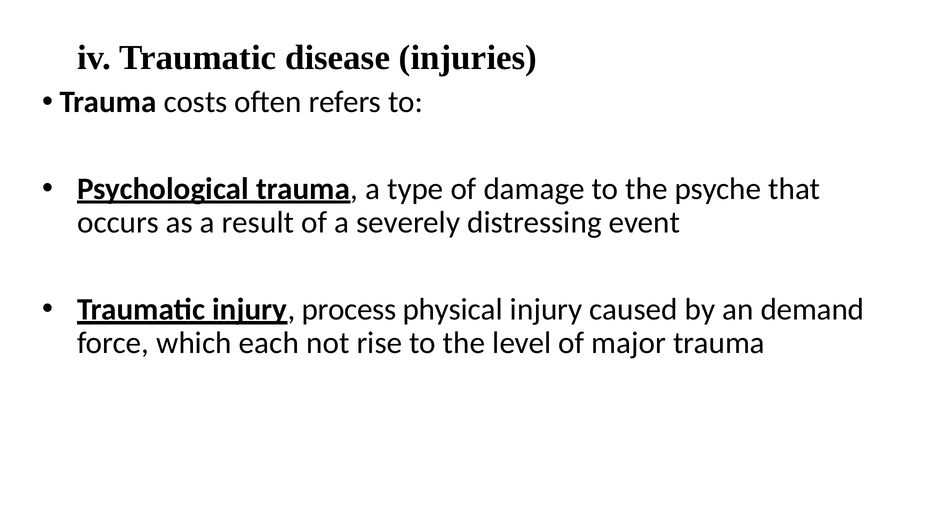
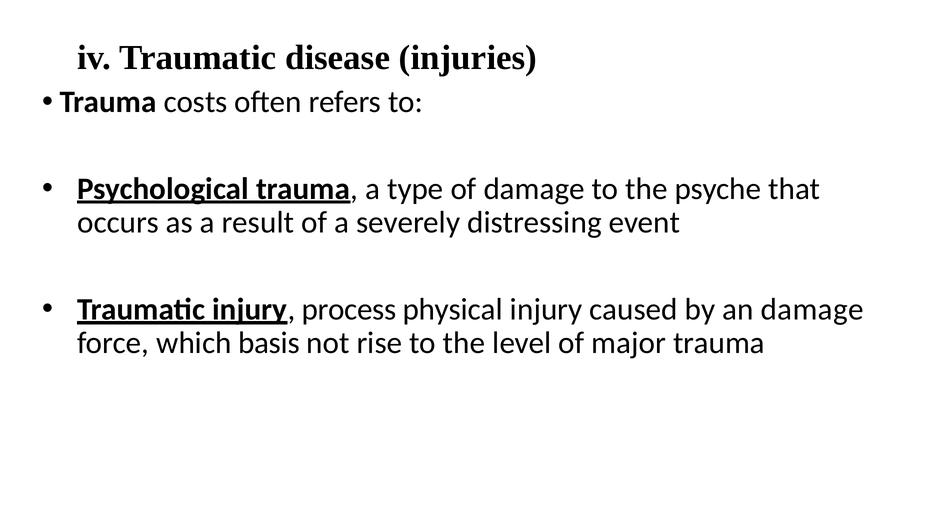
an demand: demand -> damage (812, 309)
each: each -> basis (269, 343)
